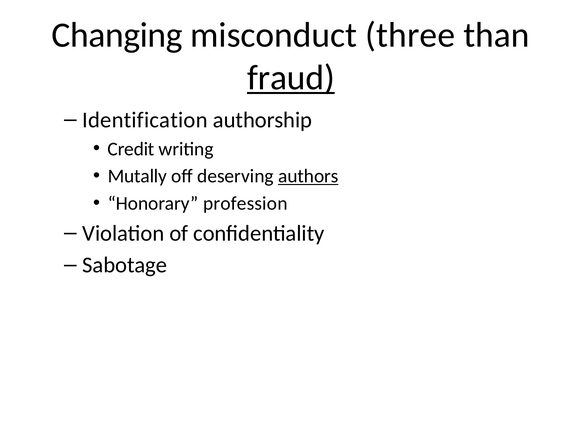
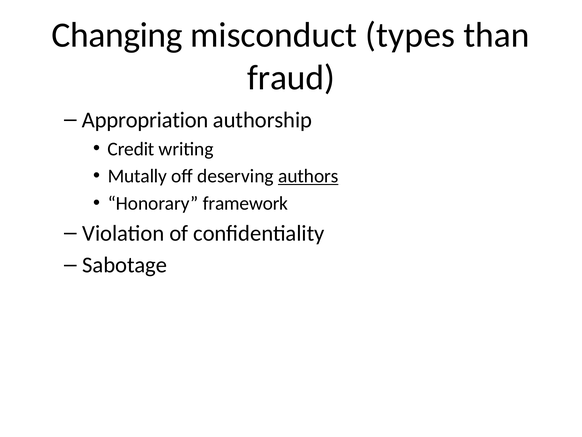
three: three -> types (410, 35)
fraud underline: present -> none (291, 78)
Identification: Identification -> Appropriation (145, 120)
profession: profession -> framework (245, 203)
